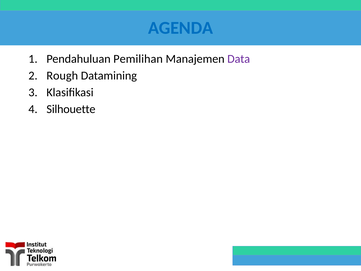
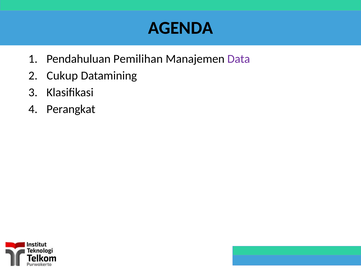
AGENDA colour: blue -> black (181, 28)
Rough: Rough -> Cukup (62, 76)
Silhouette: Silhouette -> Perangkat (71, 109)
